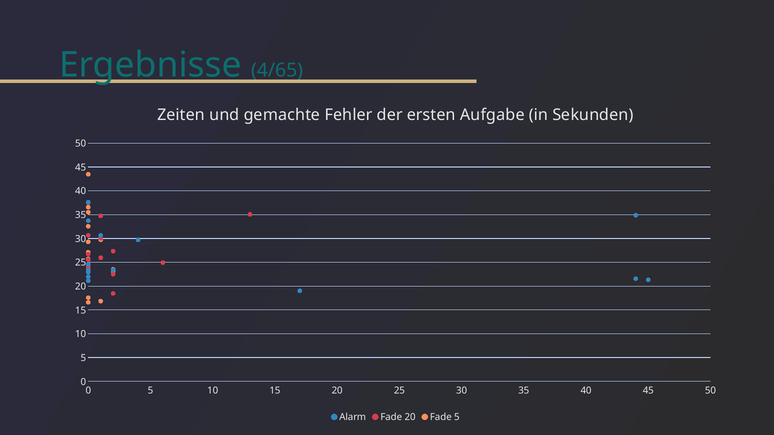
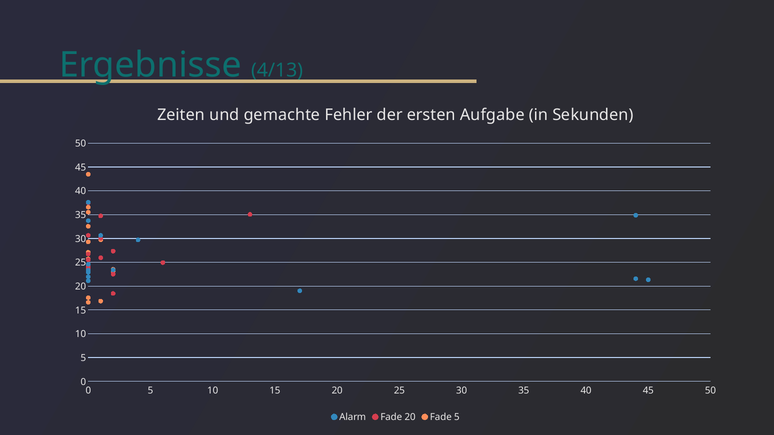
4/65: 4/65 -> 4/13 (277, 70)
